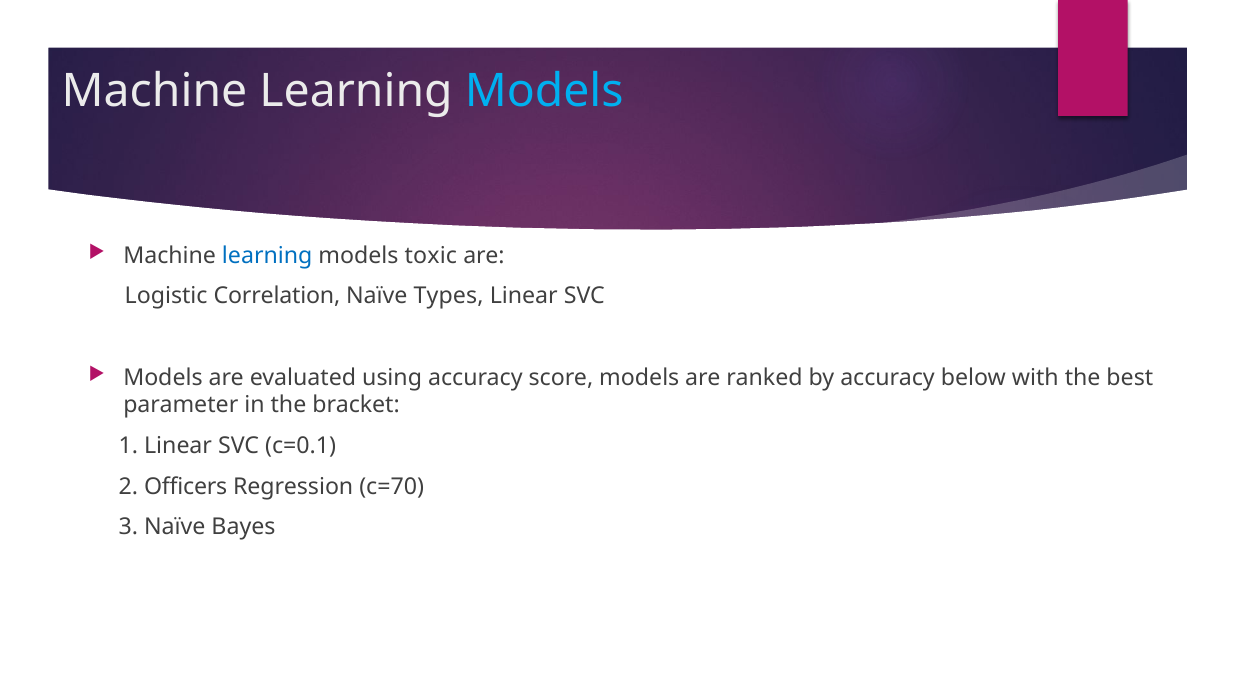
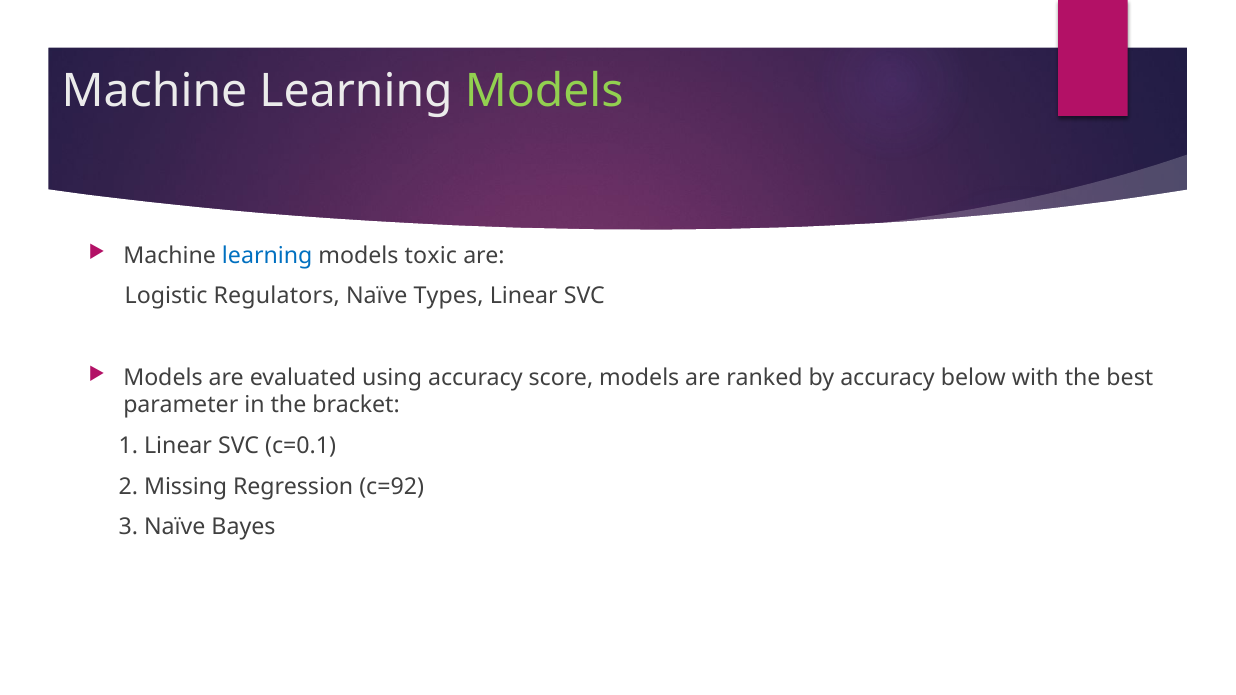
Models colour: light blue -> light green (544, 91)
Correlation: Correlation -> Regulators (277, 296)
Officers: Officers -> Missing (186, 487)
c=70: c=70 -> c=92 (392, 487)
